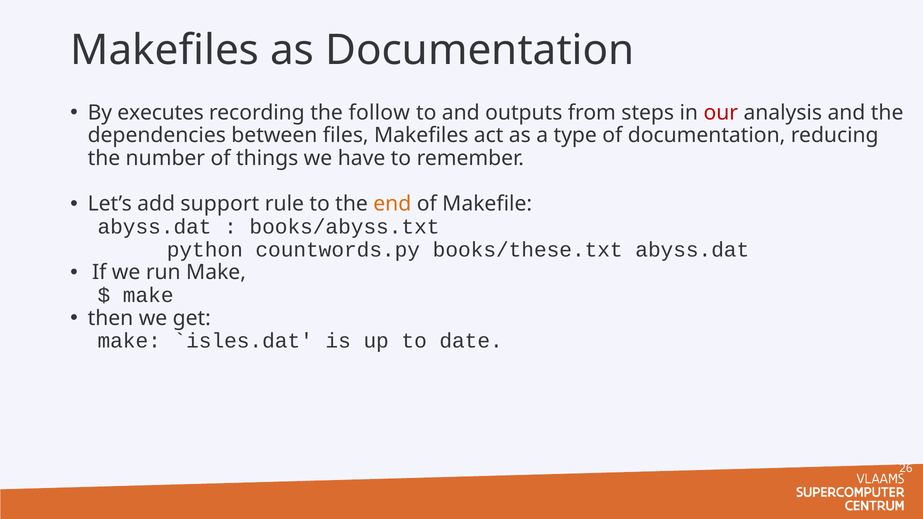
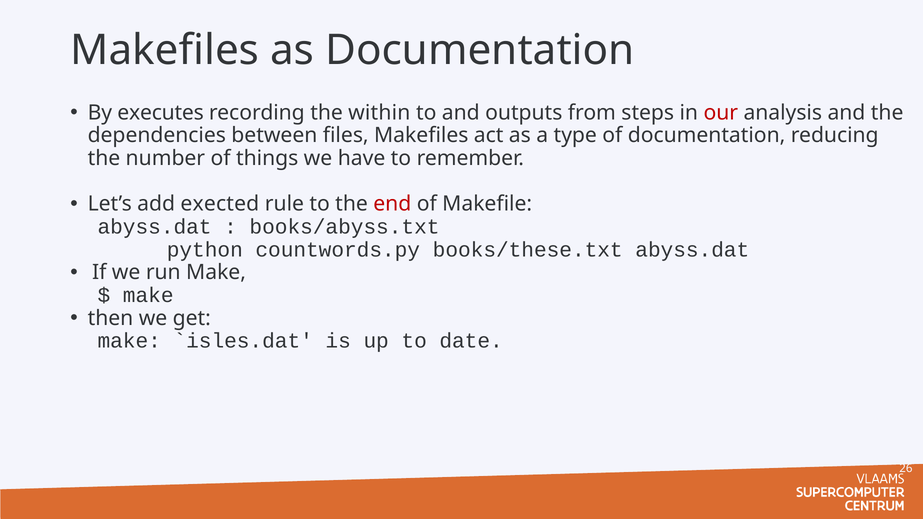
follow: follow -> within (379, 113)
support: support -> exected (220, 204)
end colour: orange -> red (392, 204)
